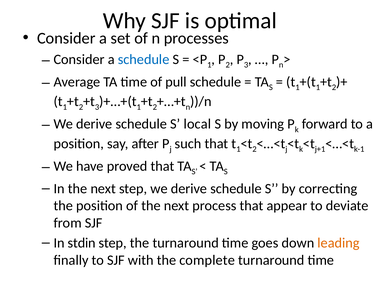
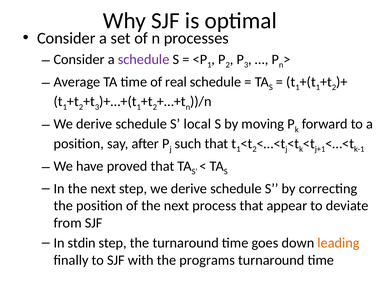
schedule colour: blue -> purple (144, 59)
pull: pull -> real (176, 82)
complete: complete -> programs (207, 260)
